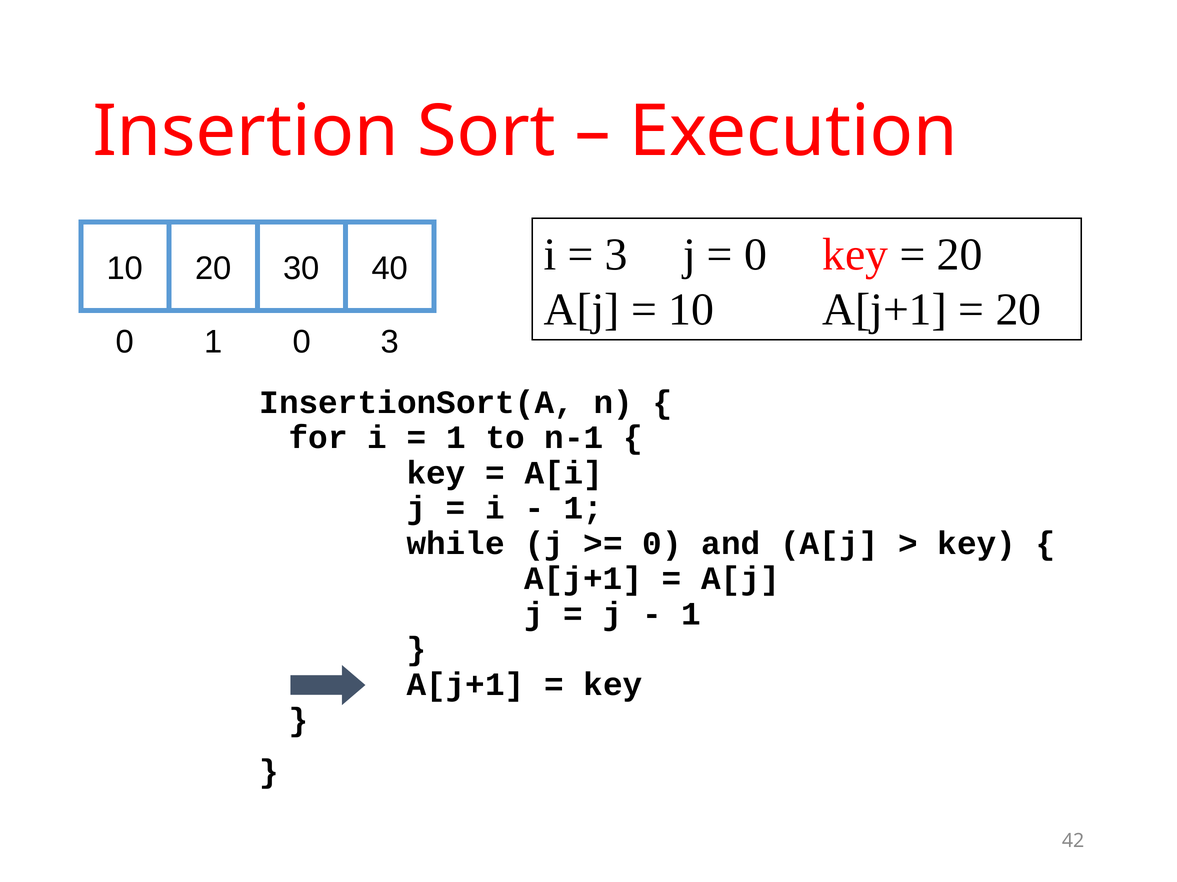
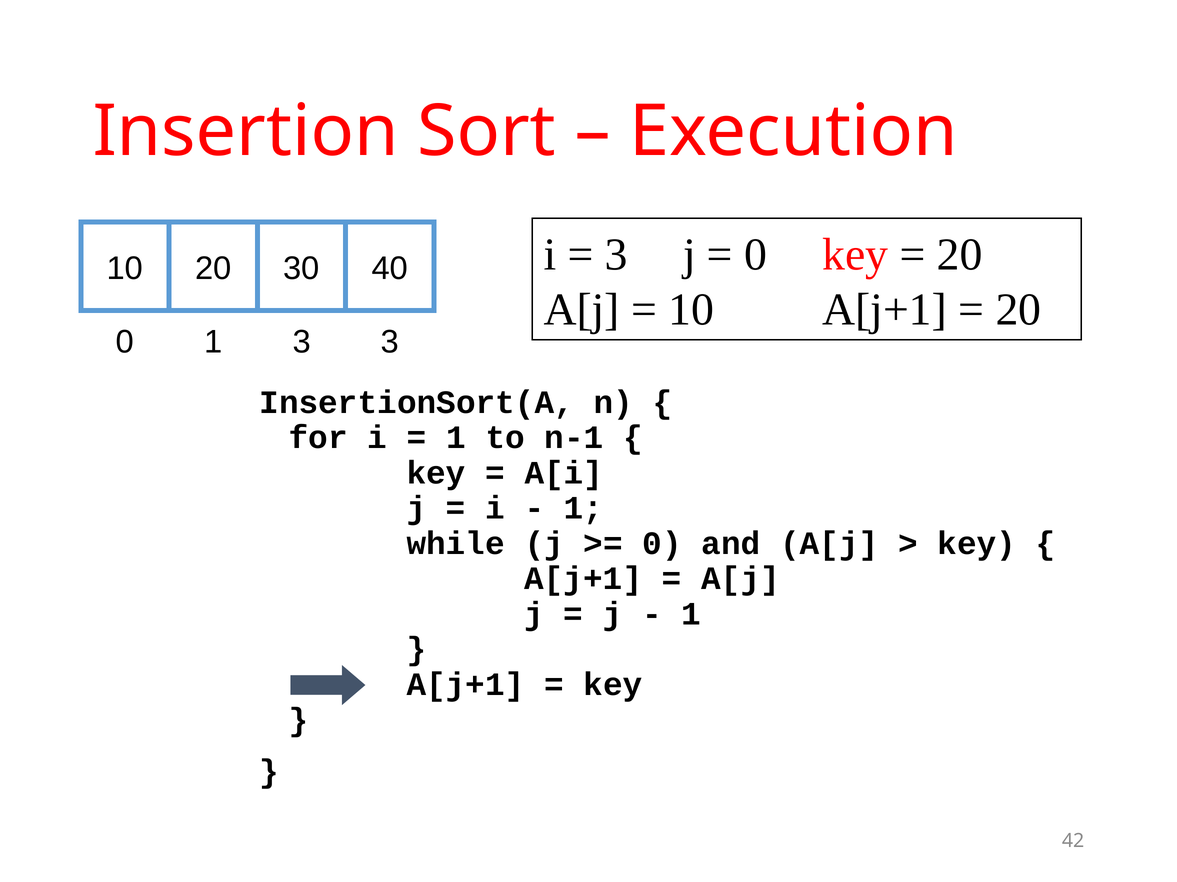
1 0: 0 -> 3 (302, 342)
